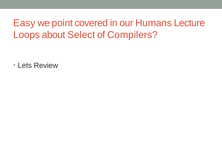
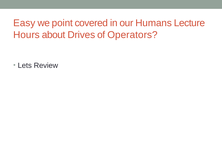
Loops: Loops -> Hours (27, 35)
Select: Select -> Drives (81, 35)
Compilers: Compilers -> Operators (133, 35)
